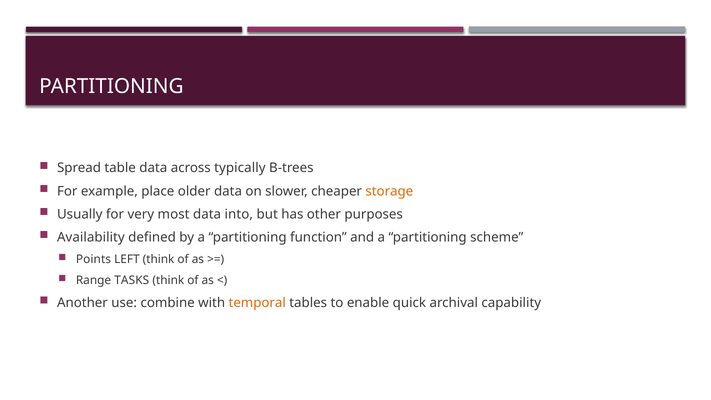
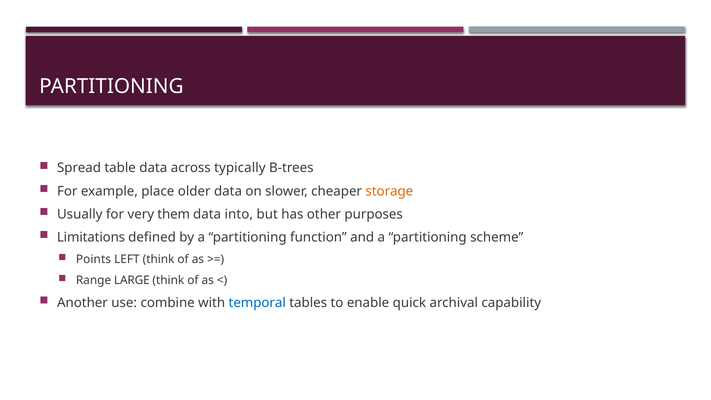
most: most -> them (174, 214)
Availability: Availability -> Limitations (91, 237)
TASKS: TASKS -> LARGE (132, 280)
temporal colour: orange -> blue (257, 303)
